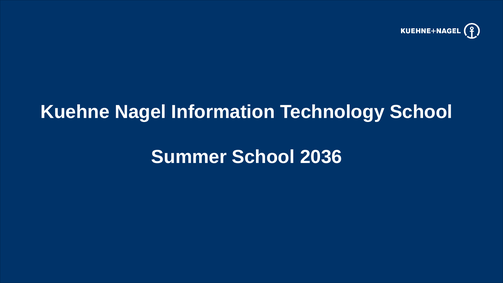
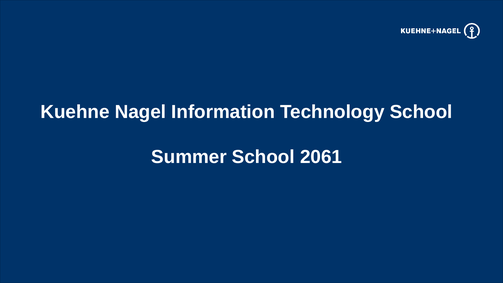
2036: 2036 -> 2061 (321, 157)
